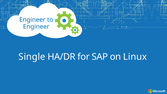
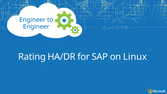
Single: Single -> Rating (32, 57)
